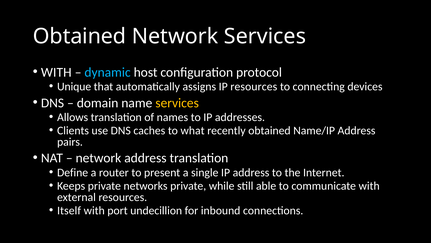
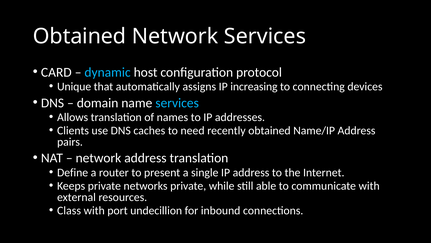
WITH: WITH -> CARD (56, 72)
IP resources: resources -> increasing (254, 86)
services colour: yellow -> light blue (177, 103)
what: what -> need (193, 130)
Itself: Itself -> Class (69, 210)
